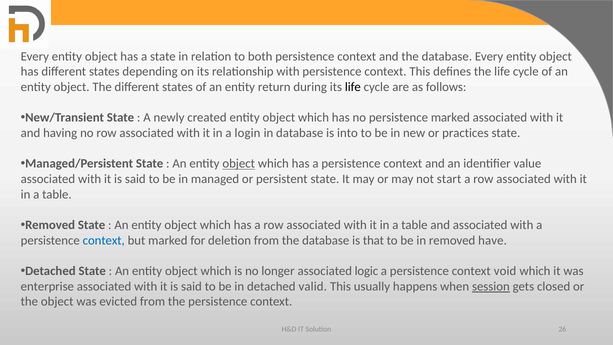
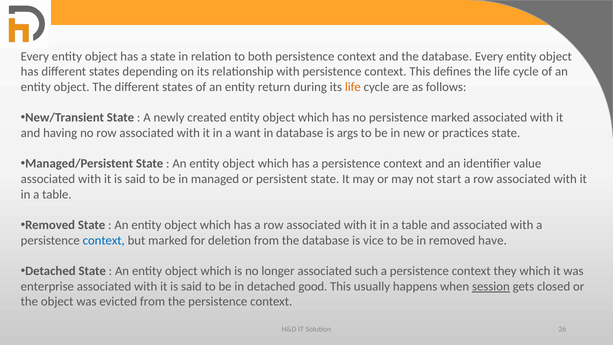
life colour: black -> orange (353, 87)
login: login -> want (248, 133)
into: into -> args (348, 133)
object underline: present -> none (239, 164)
that: that -> vice (373, 240)
logic: logic -> such (366, 271)
void: void -> they (505, 271)
valid: valid -> good (313, 286)
